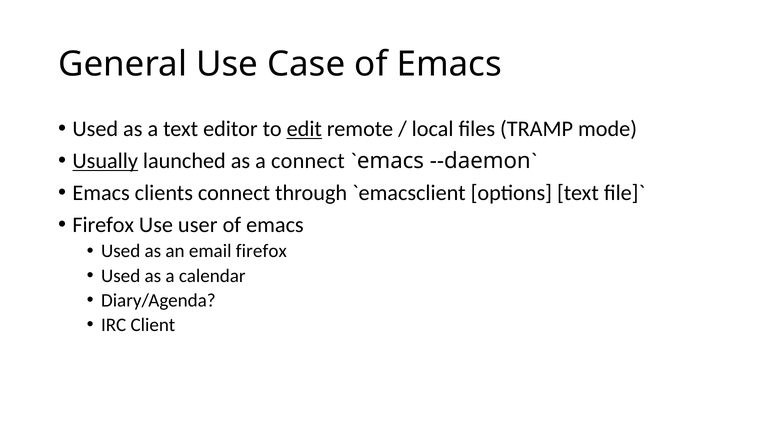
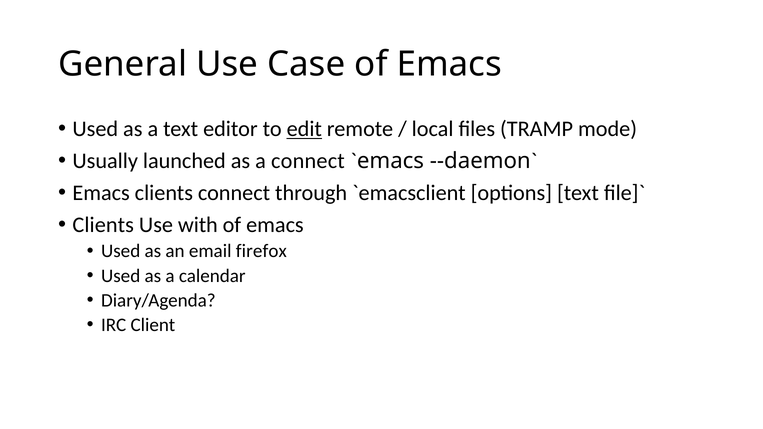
Usually underline: present -> none (105, 161)
Firefox: Firefox -> Clients (103, 225)
user: user -> with (198, 225)
